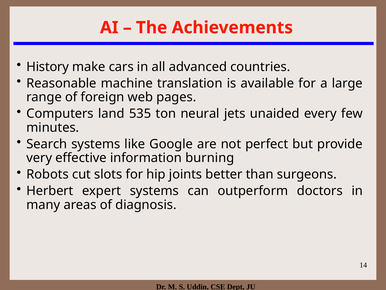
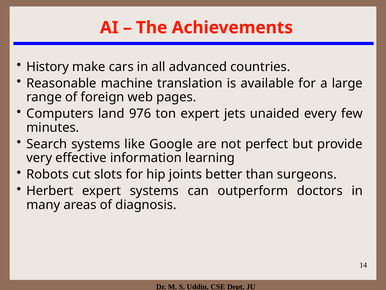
535: 535 -> 976 (140, 113)
ton neural: neural -> expert (200, 113)
burning: burning -> learning (210, 158)
